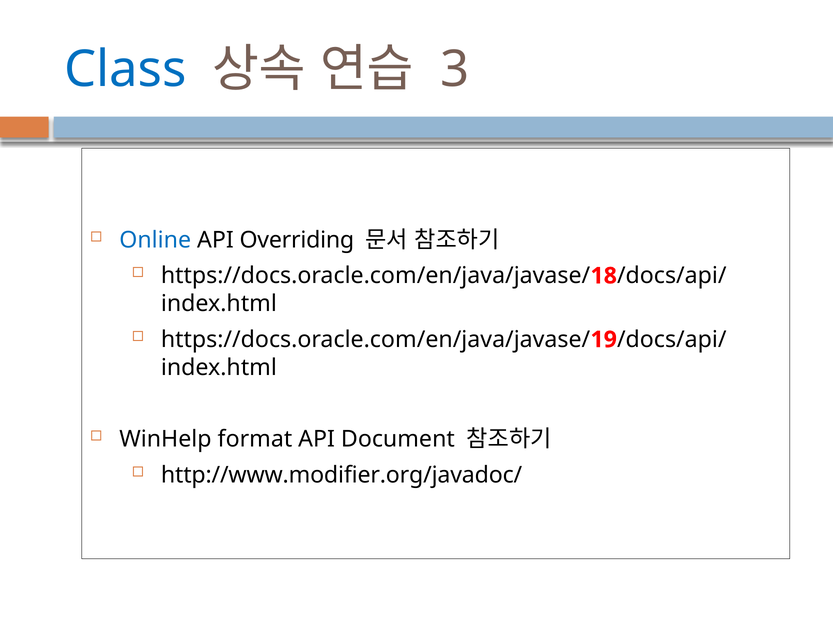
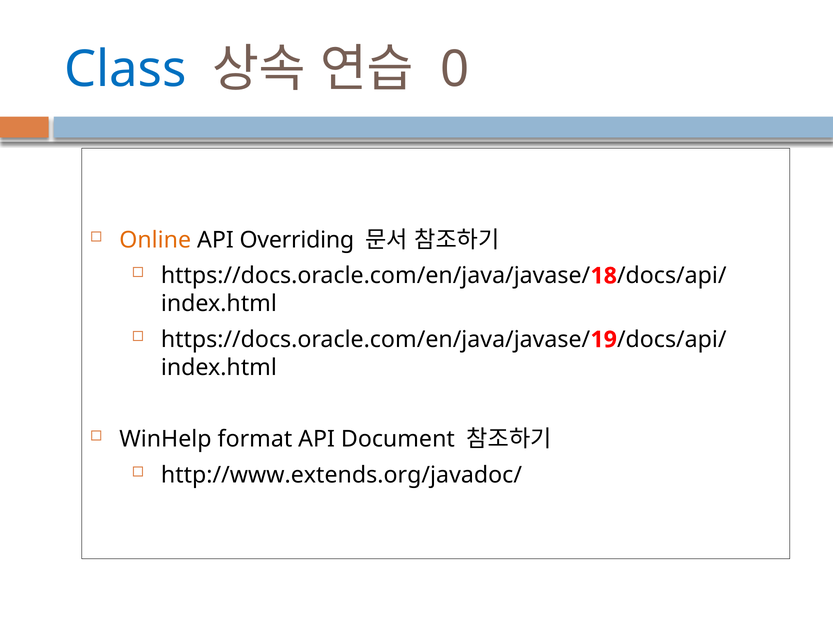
3: 3 -> 0 (455, 70)
Online colour: blue -> orange (155, 240)
http://www.modifier.org/javadoc/: http://www.modifier.org/javadoc/ -> http://www.extends.org/javadoc/ (341, 475)
